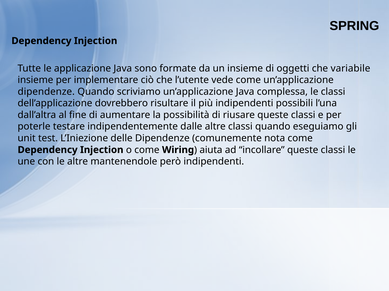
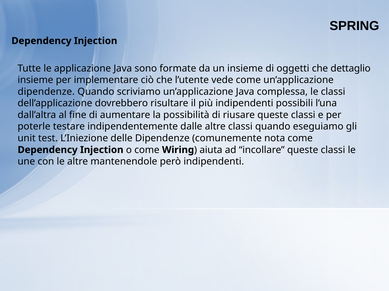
variabile: variabile -> dettaglio (351, 69)
